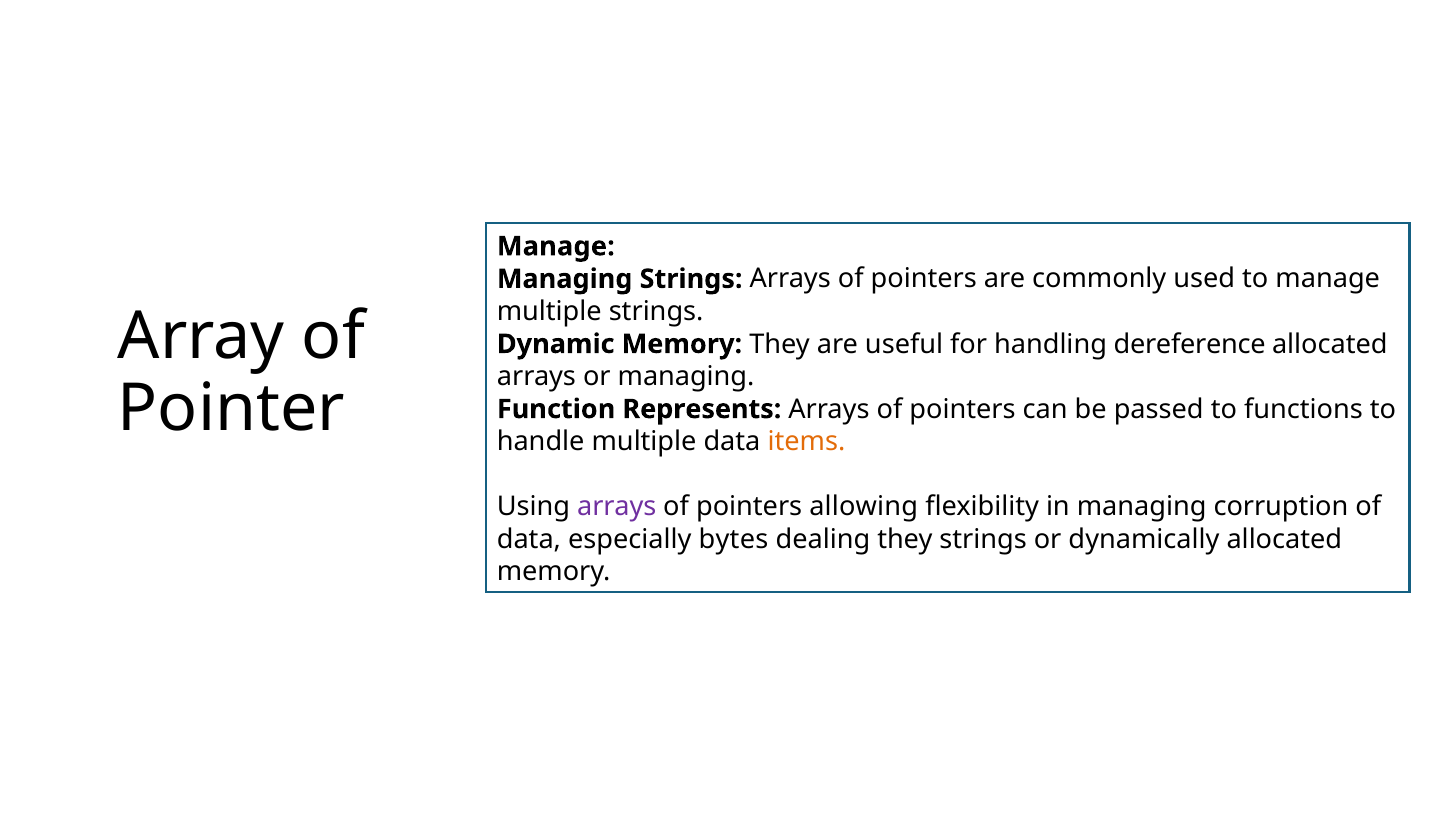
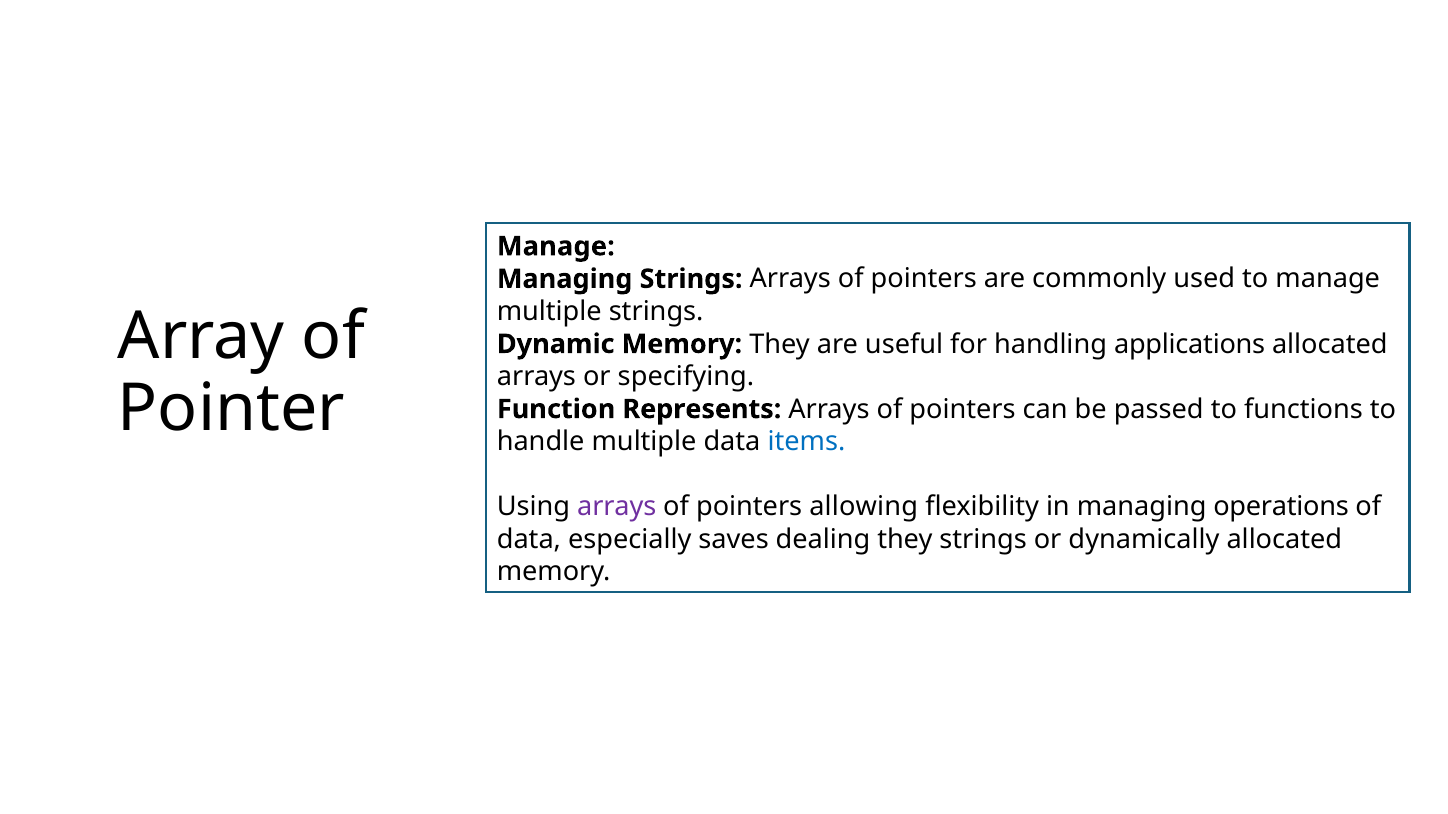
dereference: dereference -> applications (1190, 344)
or managing: managing -> specifying (686, 377)
items colour: orange -> blue (806, 442)
corruption: corruption -> operations (1281, 507)
bytes: bytes -> saves (734, 540)
